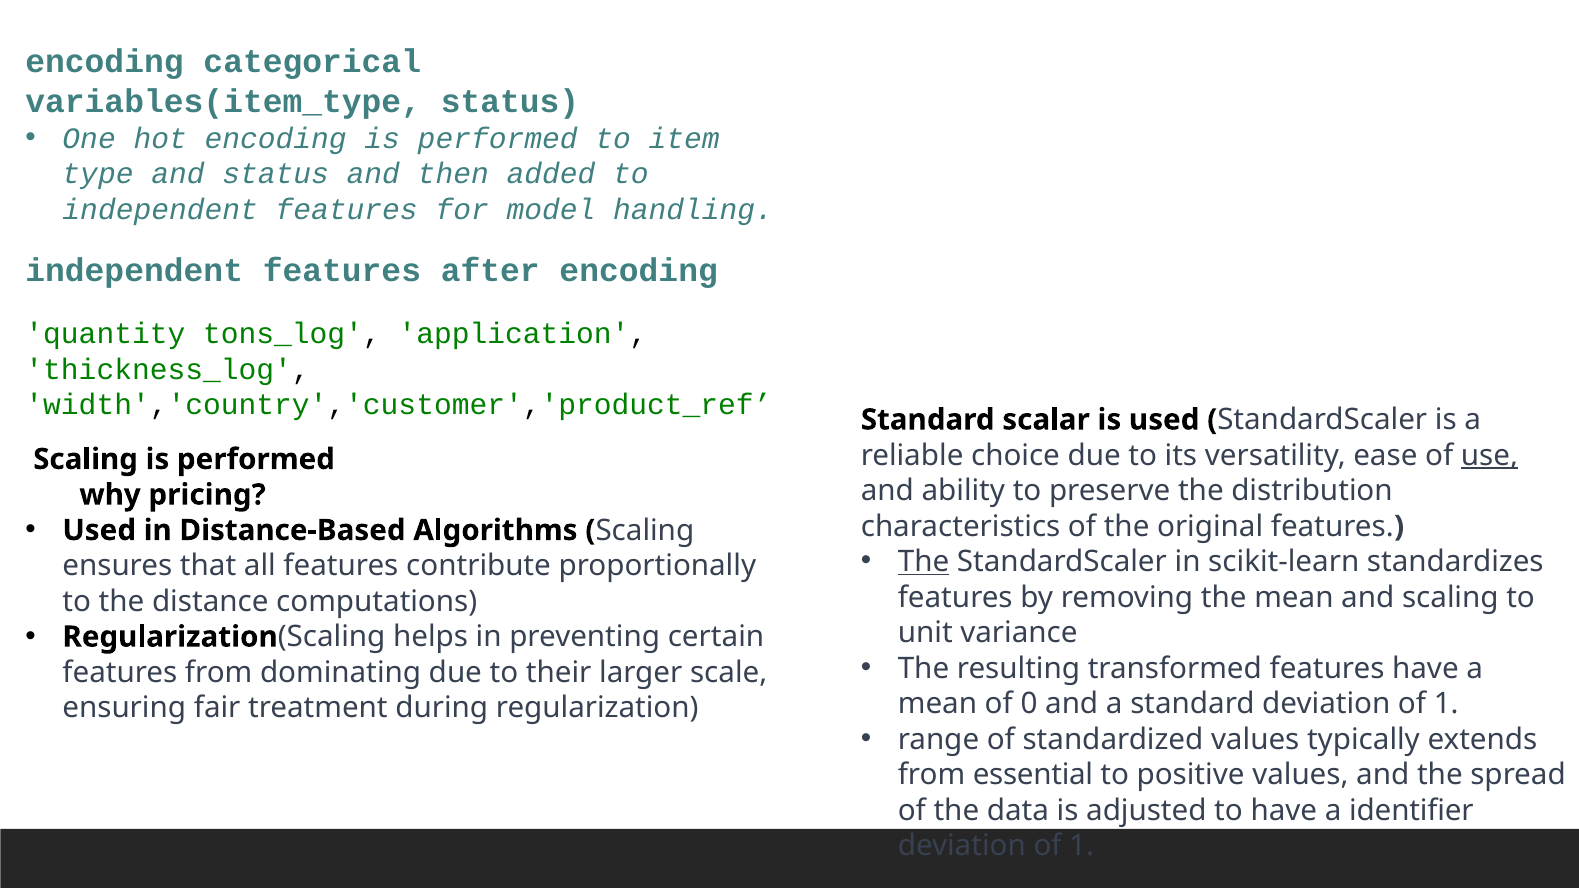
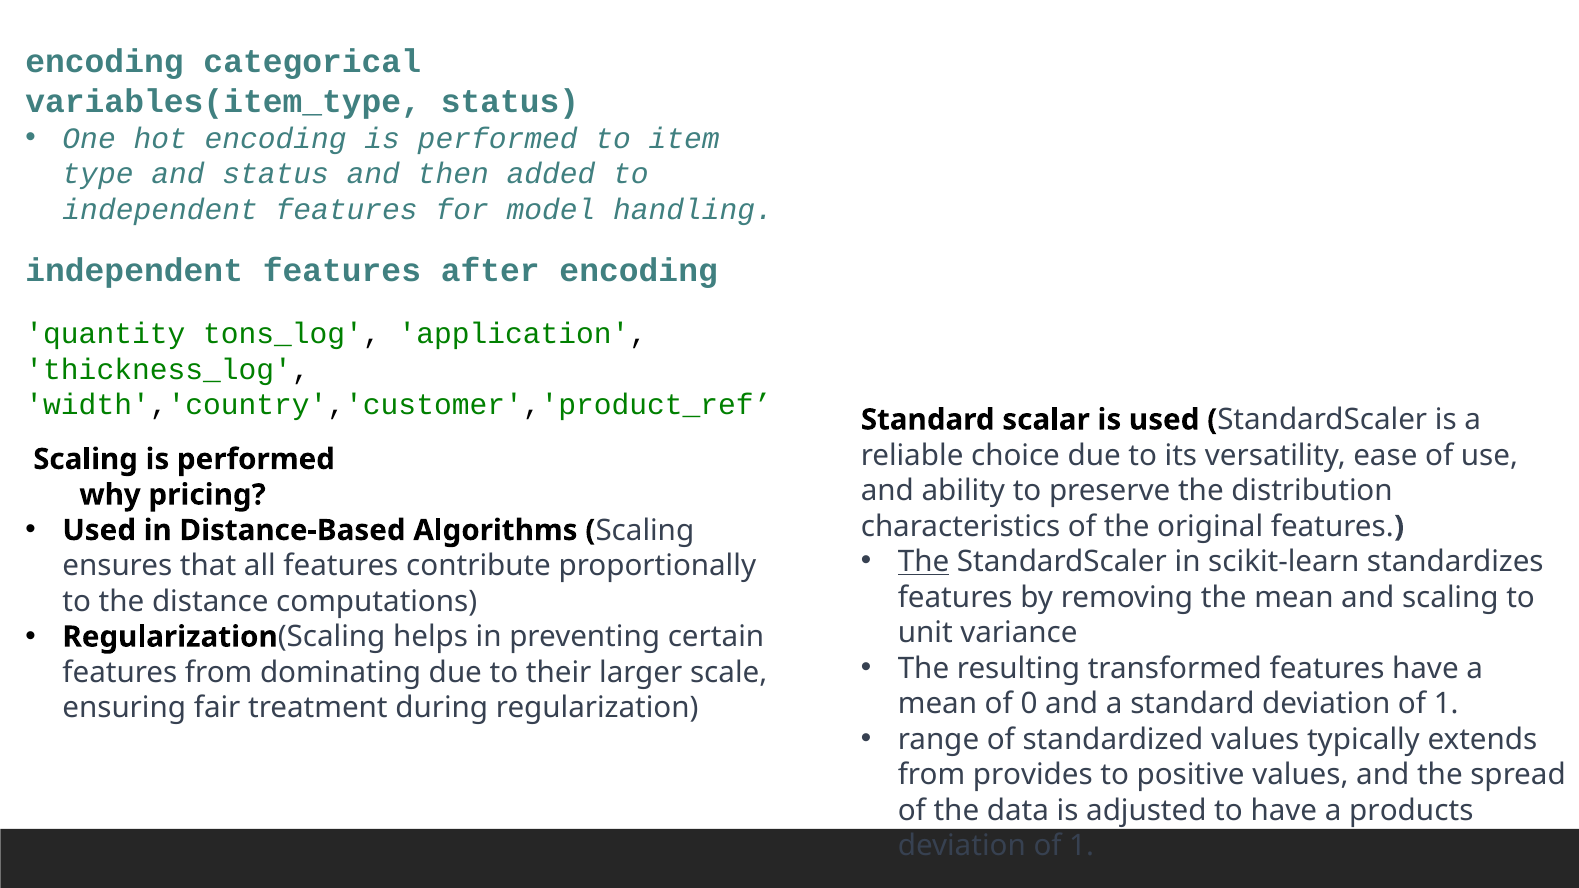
use underline: present -> none (1489, 455)
essential: essential -> provides (1033, 775)
identifier: identifier -> products (1411, 811)
